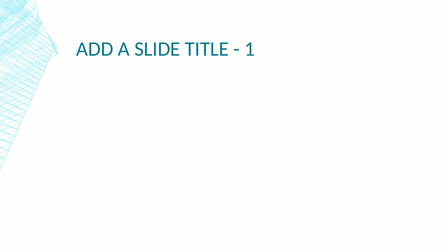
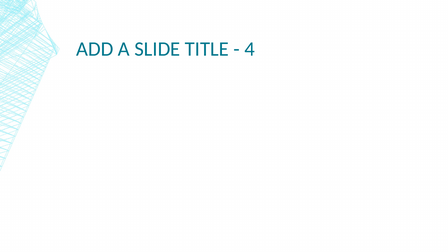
1: 1 -> 4 (250, 49)
